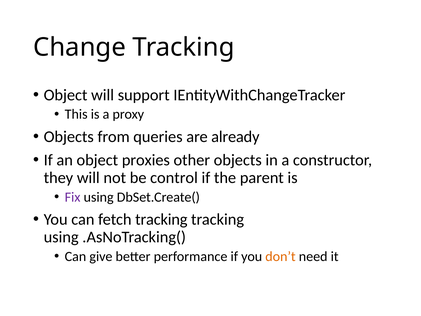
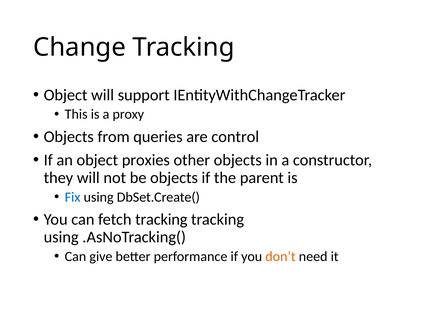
already: already -> control (235, 137)
be control: control -> objects (174, 178)
Fix colour: purple -> blue (73, 197)
